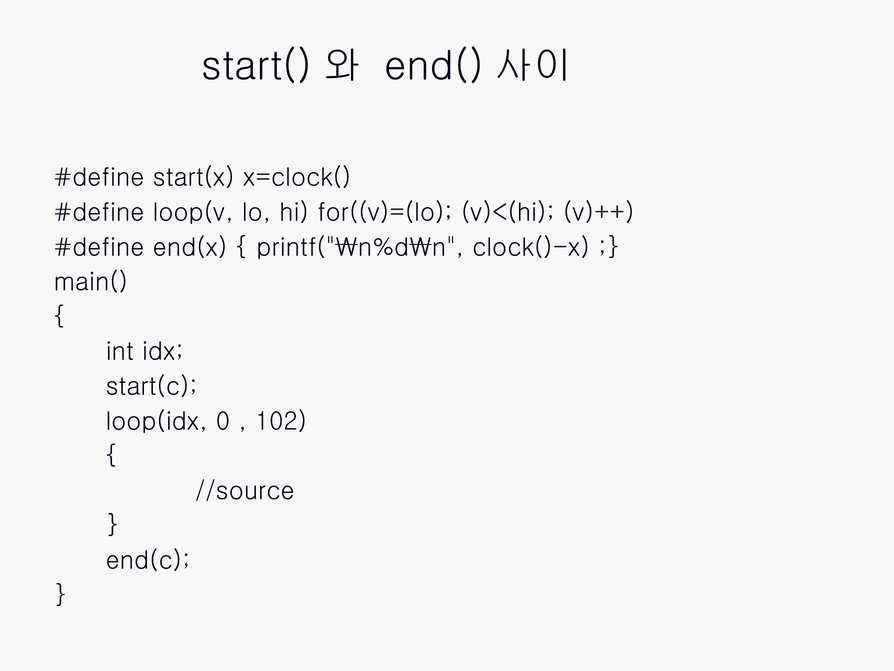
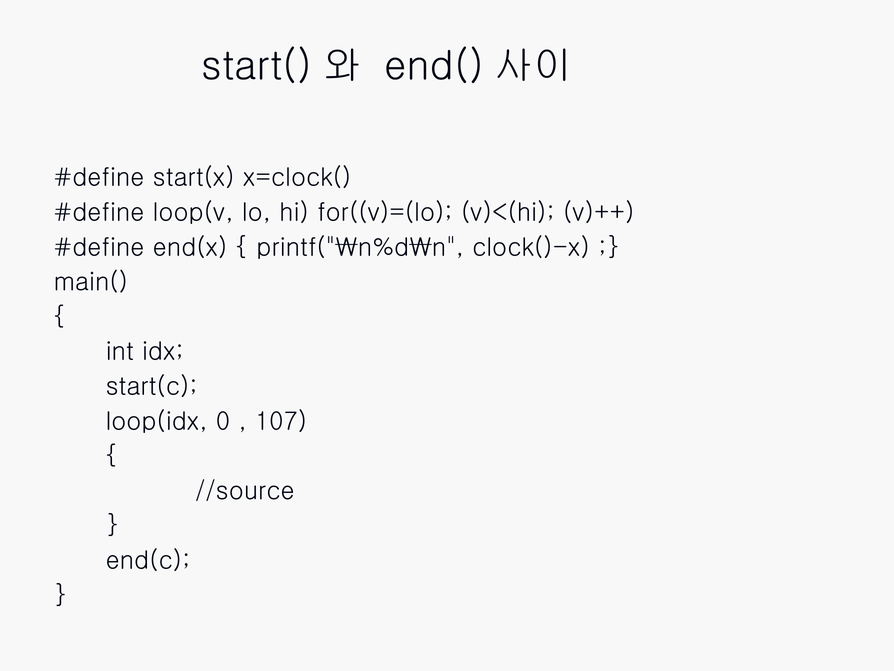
102: 102 -> 107 (281, 421)
